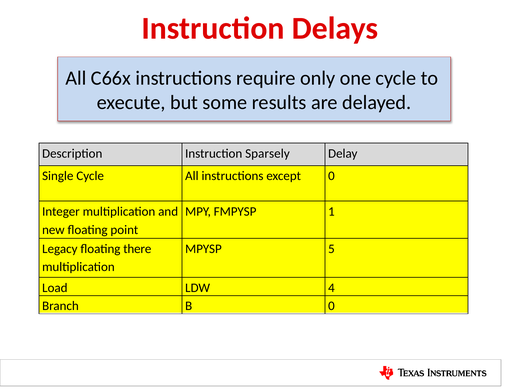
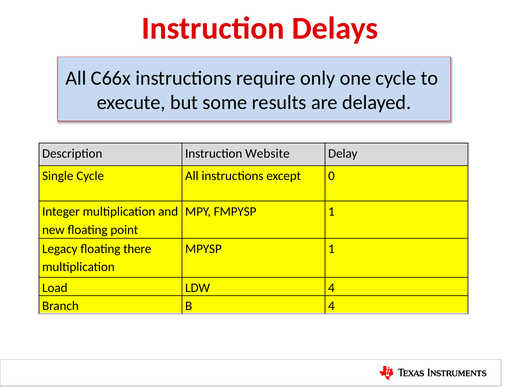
Sparsely: Sparsely -> Website (267, 153)
MPYSP 5: 5 -> 1 (331, 249)
B 0: 0 -> 4 (331, 306)
